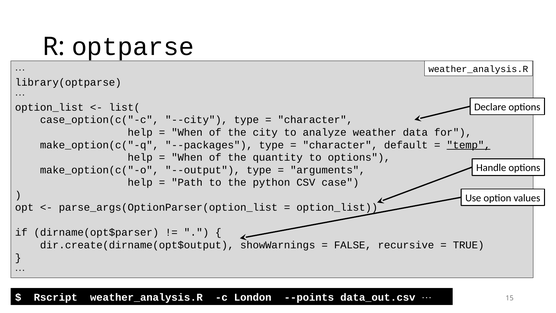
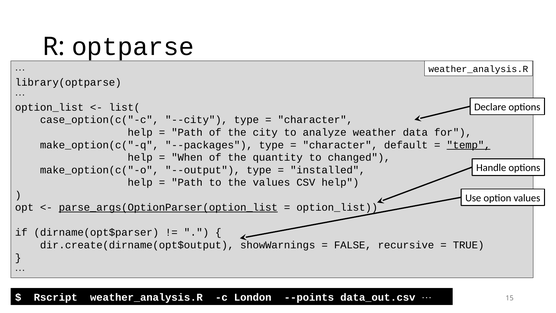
When: When -> Path (187, 132)
to options: options -> changed (359, 157)
arguments: arguments -> installed (328, 170)
the python: python -> values (271, 182)
CSV case: case -> help (340, 182)
parse_args(OptionParser(option_list underline: none -> present (168, 207)
